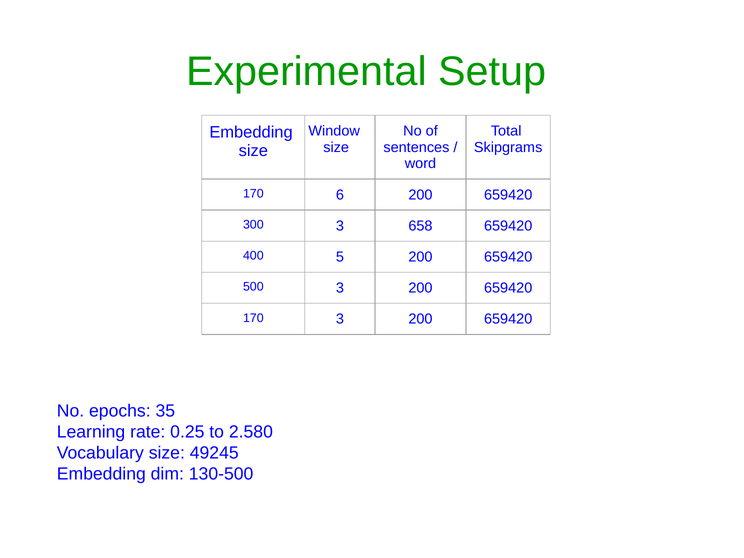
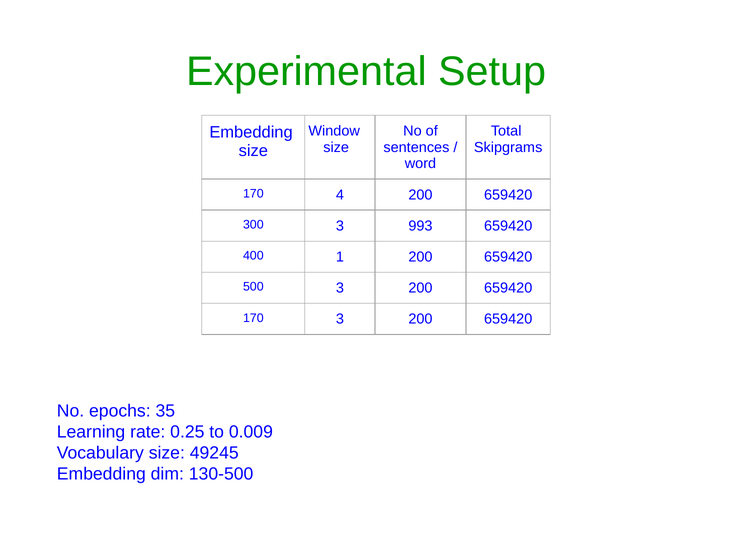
6: 6 -> 4 (340, 195)
658: 658 -> 993 (420, 226)
5: 5 -> 1 (340, 257)
2.580: 2.580 -> 0.009 (251, 432)
